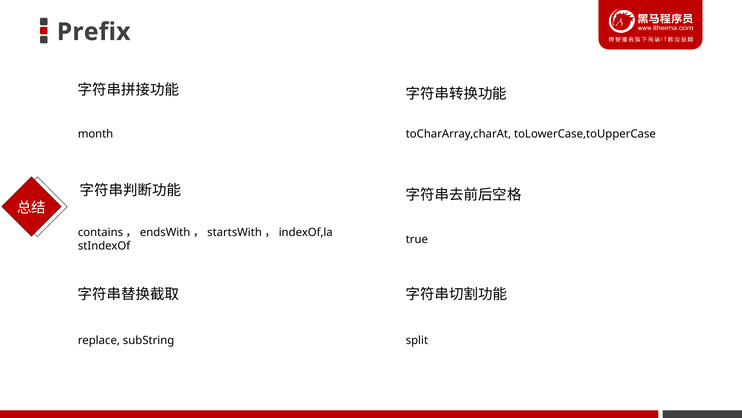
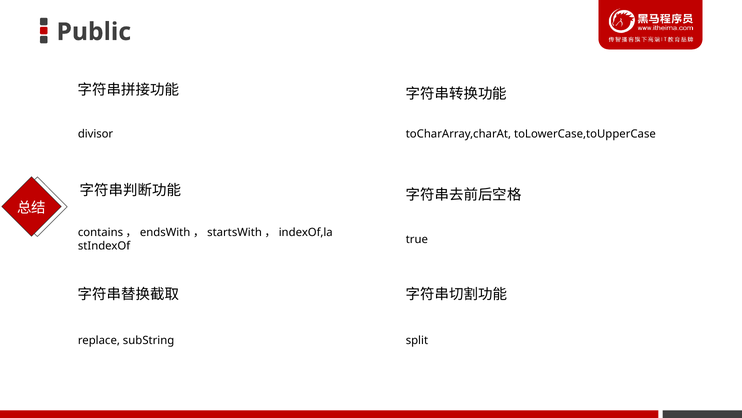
Prefix: Prefix -> Public (94, 32)
month: month -> divisor (96, 134)
